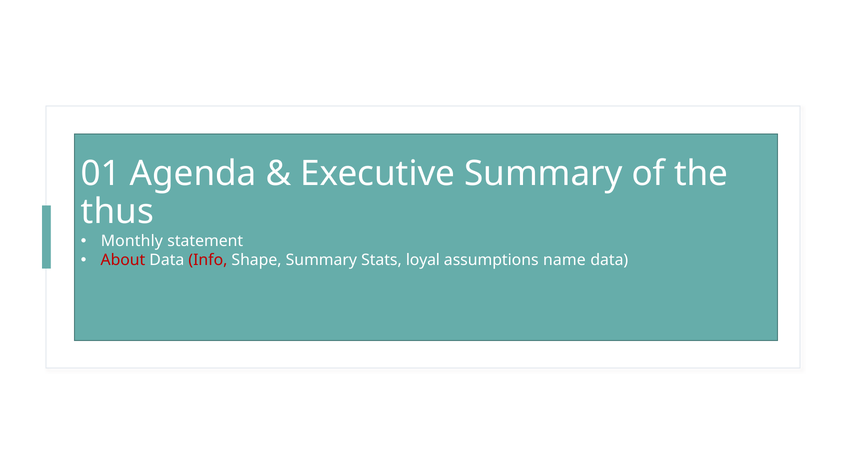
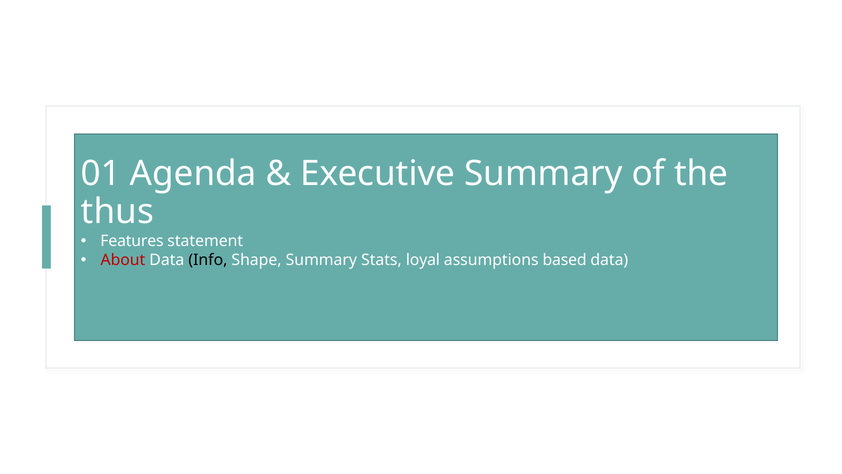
Monthly: Monthly -> Features (132, 241)
Info colour: red -> black (208, 260)
name: name -> based (565, 260)
